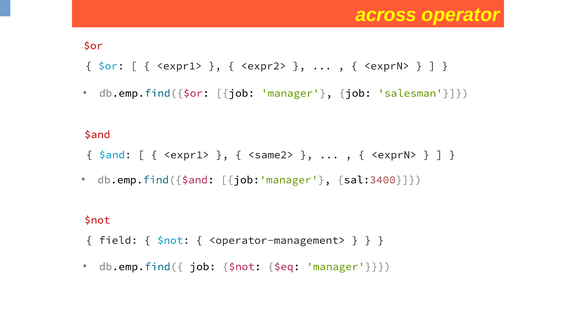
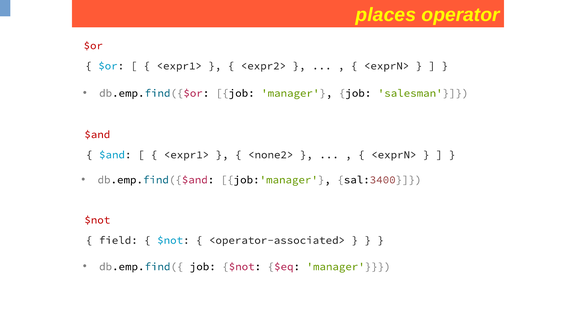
across: across -> places (386, 15)
<same2>: <same2> -> <none2> (271, 155)
<operator-management>: <operator-management> -> <operator-associated> (277, 240)
